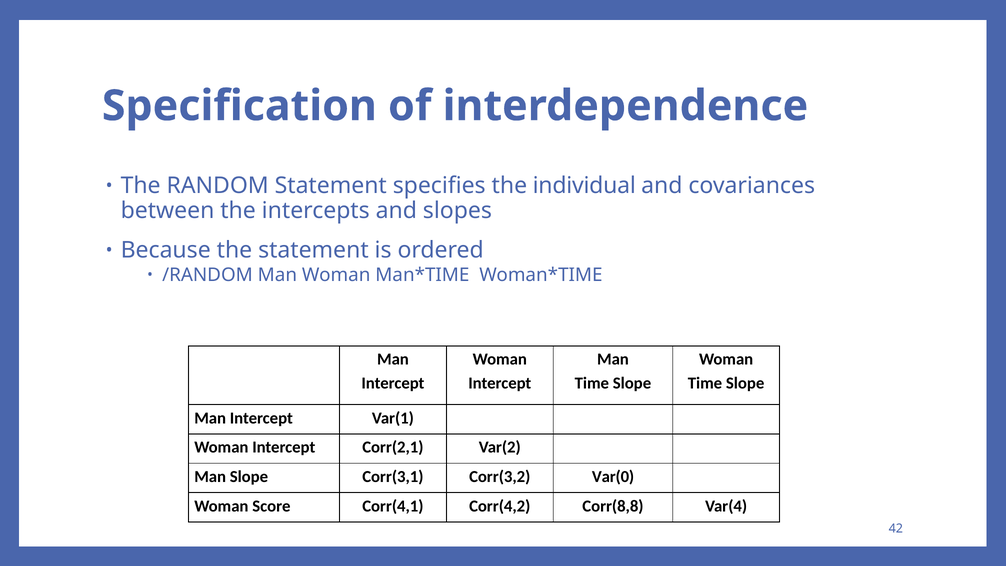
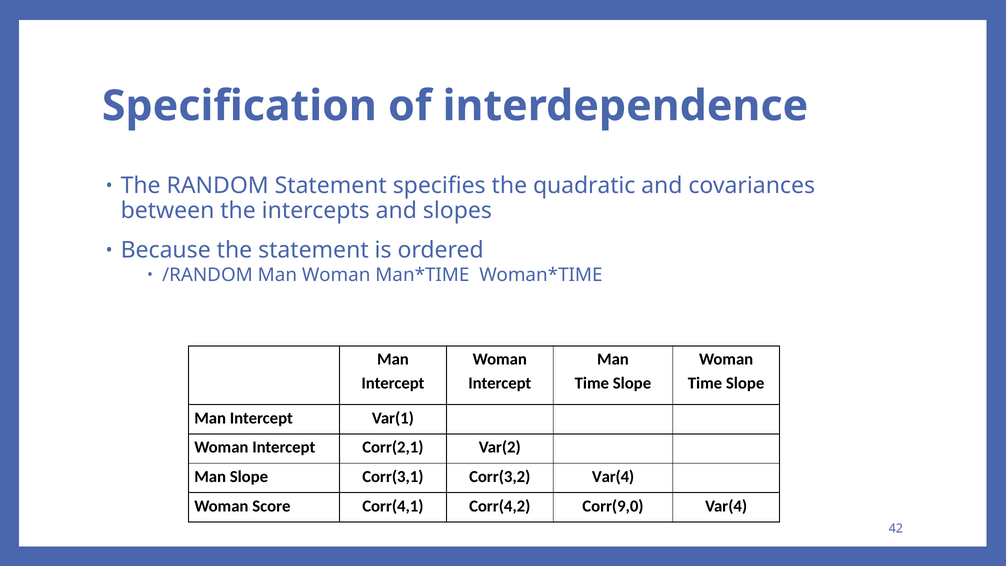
individual: individual -> quadratic (584, 186)
Corr(3,2 Var(0: Var(0 -> Var(4 (613, 477)
Corr(8,8: Corr(8,8 -> Corr(9,0 (613, 506)
